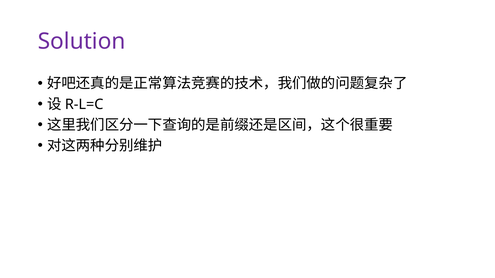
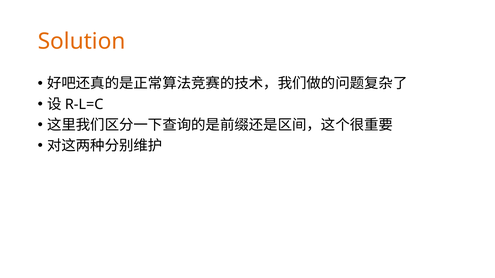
Solution colour: purple -> orange (82, 42)
